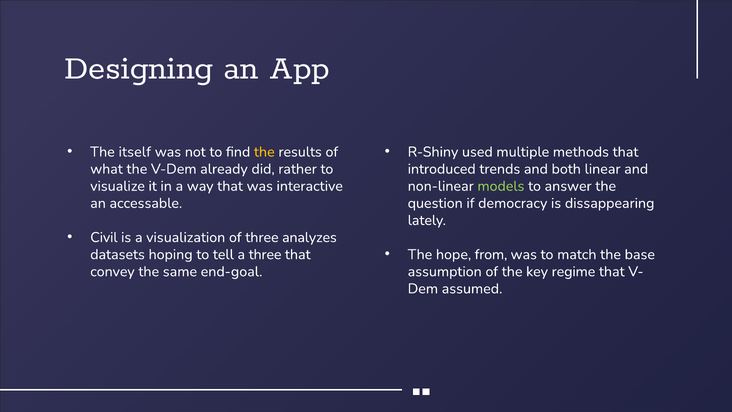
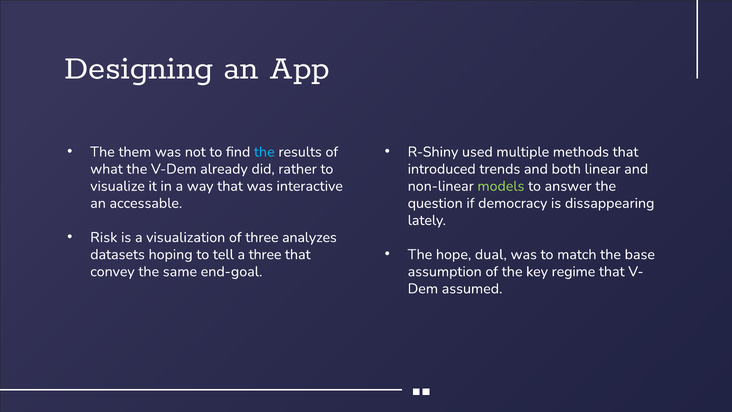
itself: itself -> them (135, 152)
the colour: yellow -> light blue (264, 152)
Civil: Civil -> Risk (104, 237)
from: from -> dual (491, 254)
